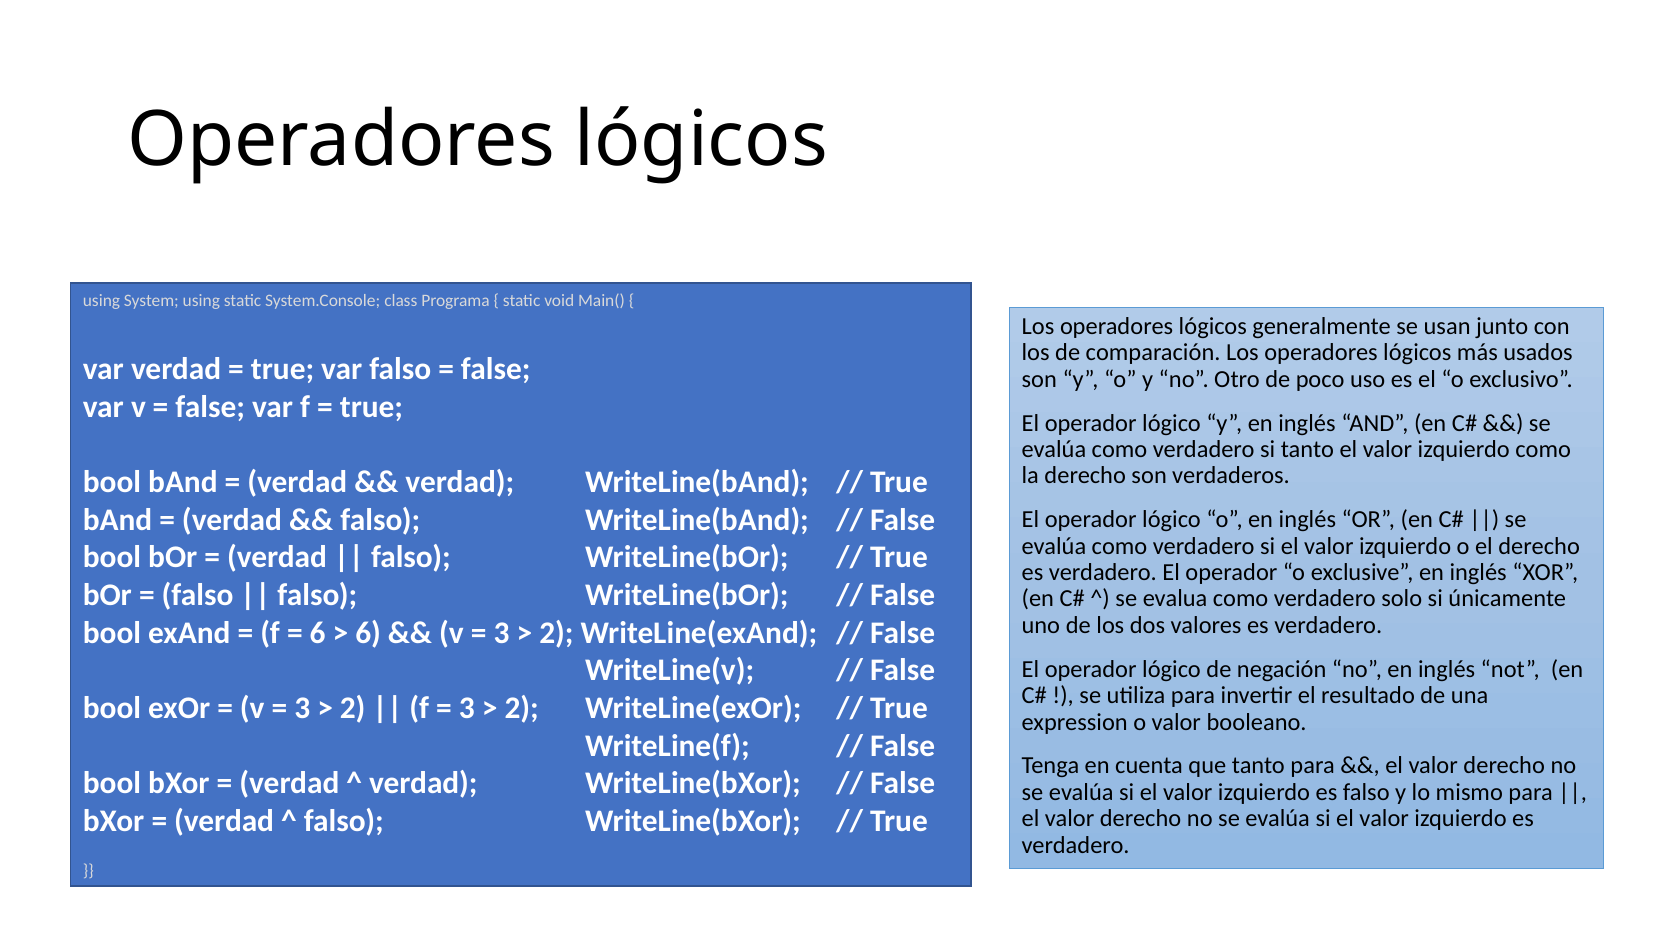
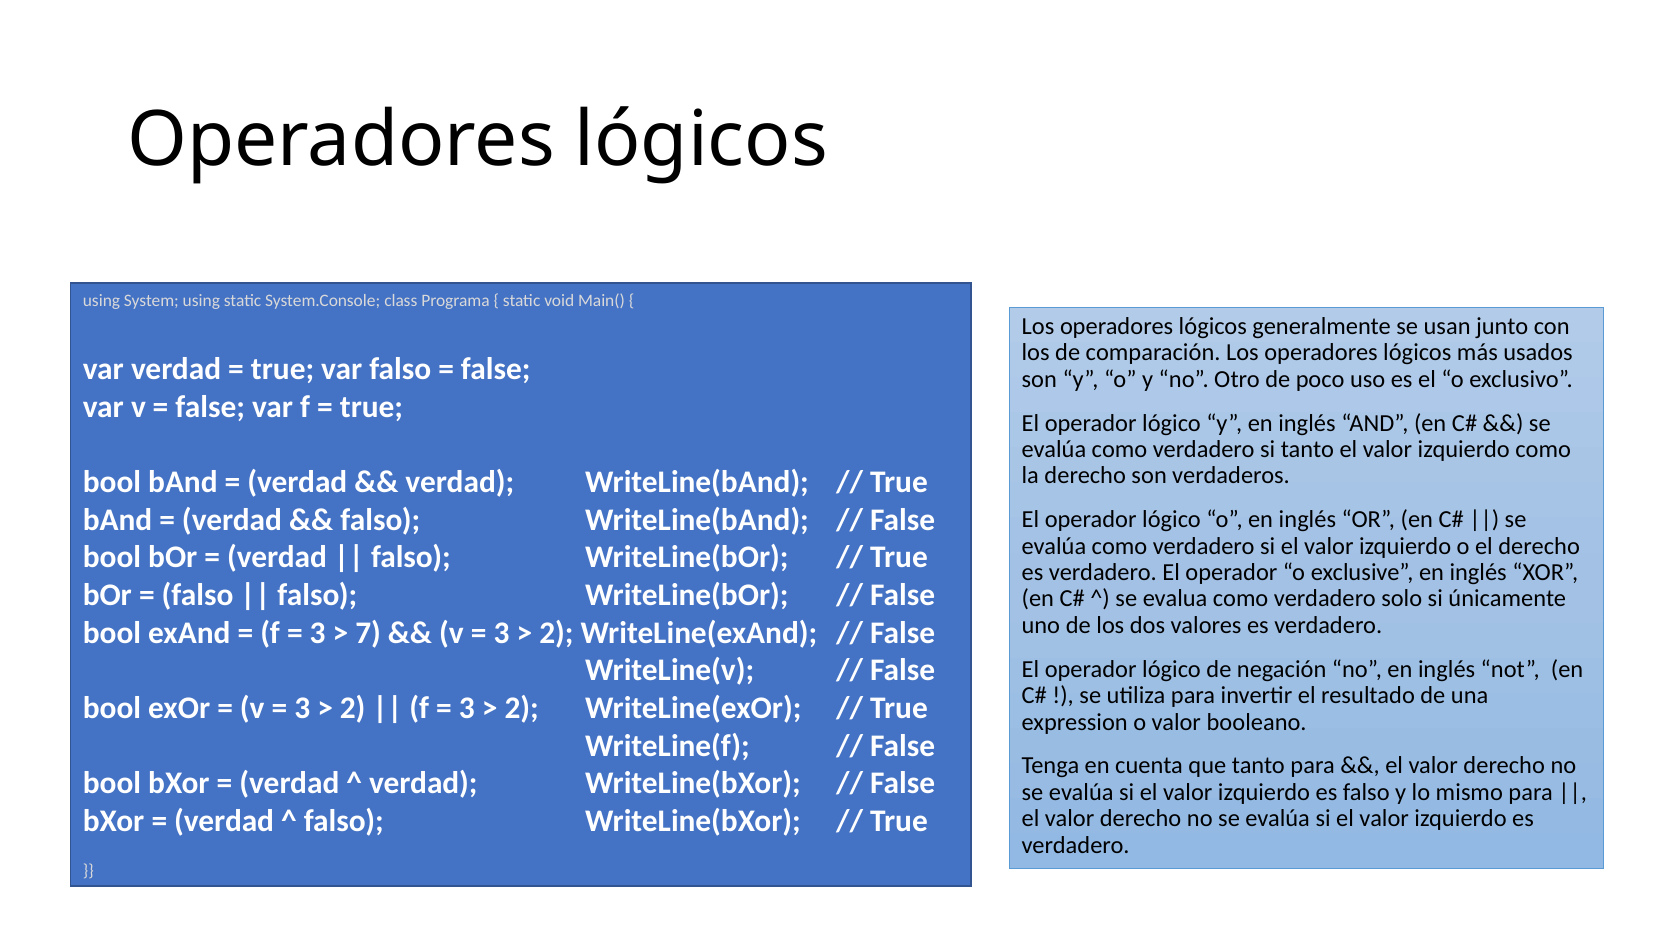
6: 6 -> 3 (318, 633)
6: 6 -> 7 (368, 633)
